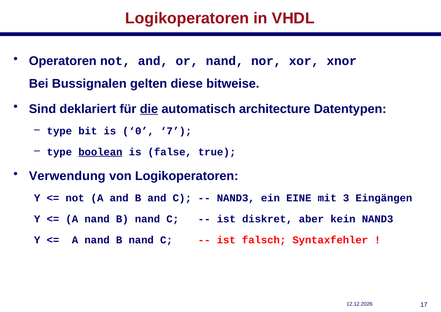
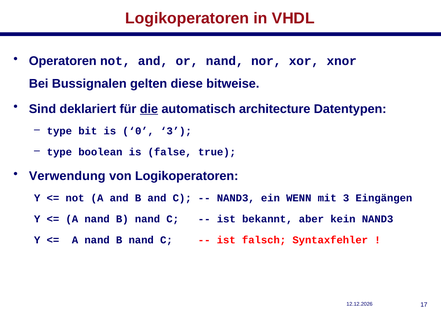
0 7: 7 -> 3 (176, 131)
boolean underline: present -> none (100, 152)
EINE: EINE -> WENN (299, 198)
diskret: diskret -> bekannt (267, 219)
